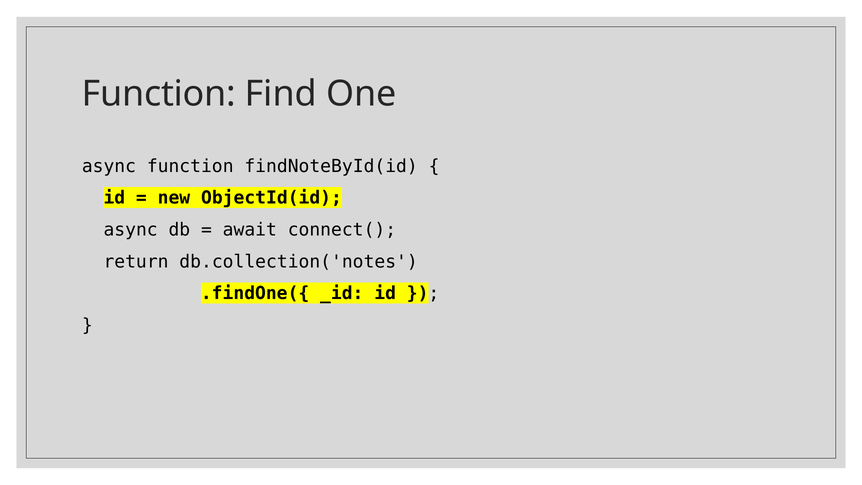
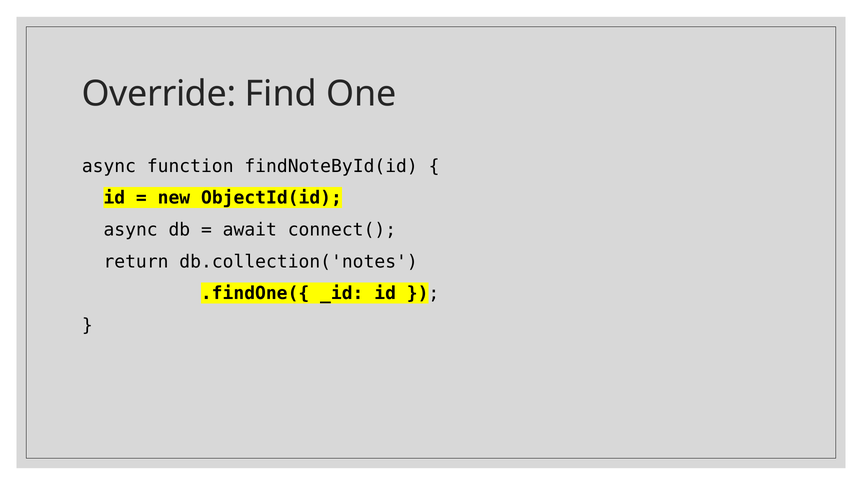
Function: Function -> Override (159, 94)
